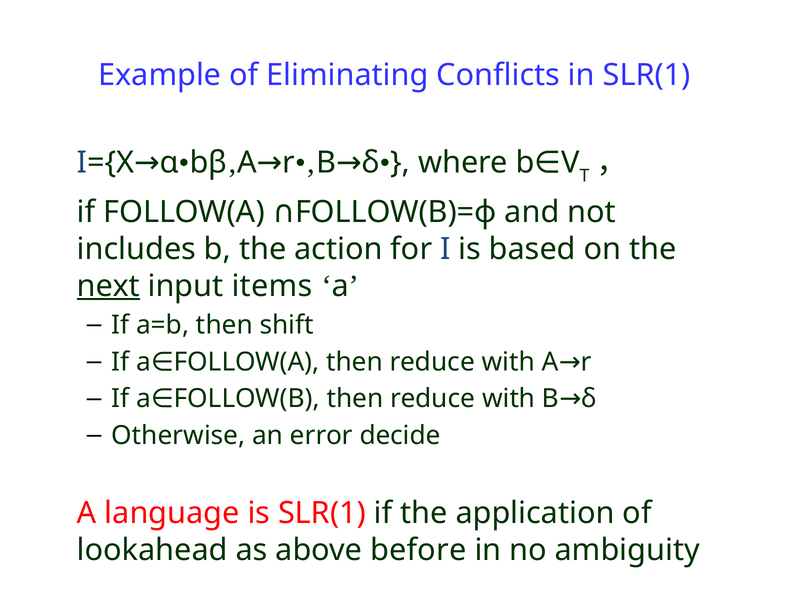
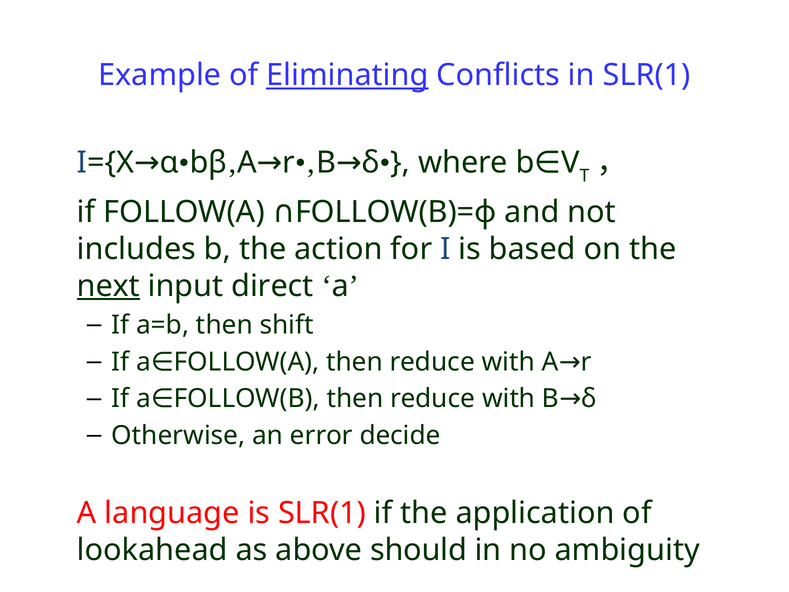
Eliminating underline: none -> present (347, 75)
items: items -> direct (272, 286)
before: before -> should (418, 550)
